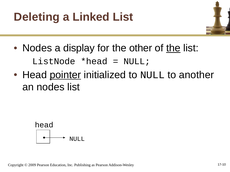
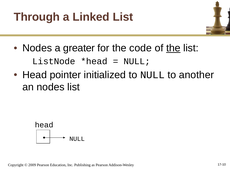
Deleting: Deleting -> Through (37, 17)
display: display -> greater (79, 48)
other: other -> code (141, 48)
pointer underline: present -> none (65, 75)
